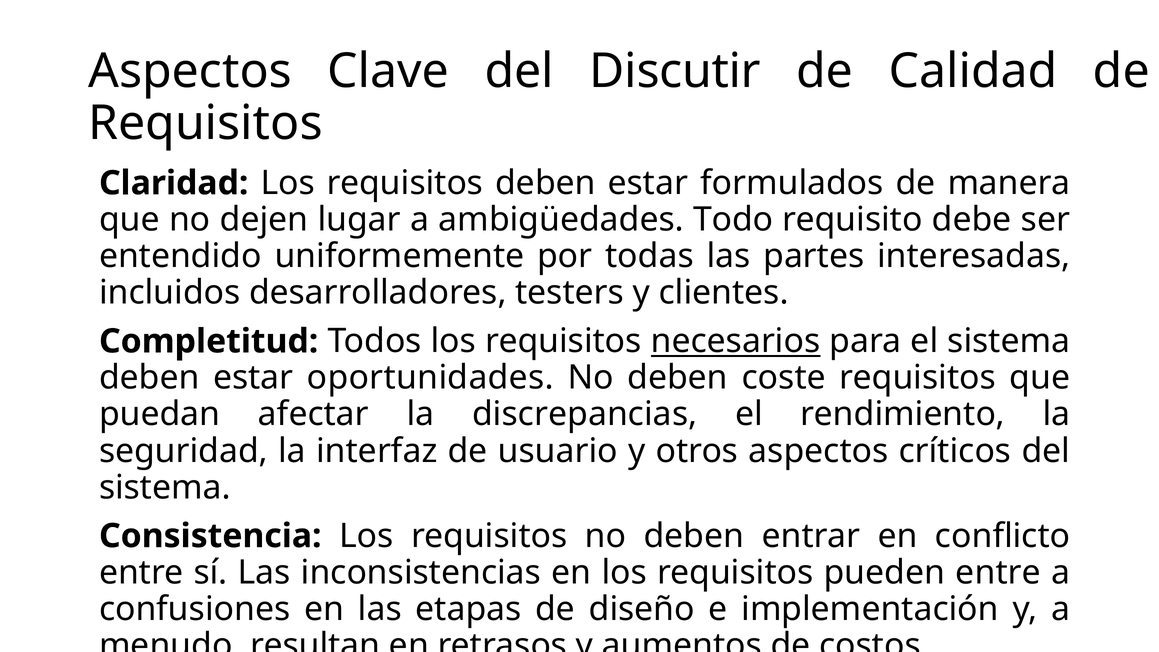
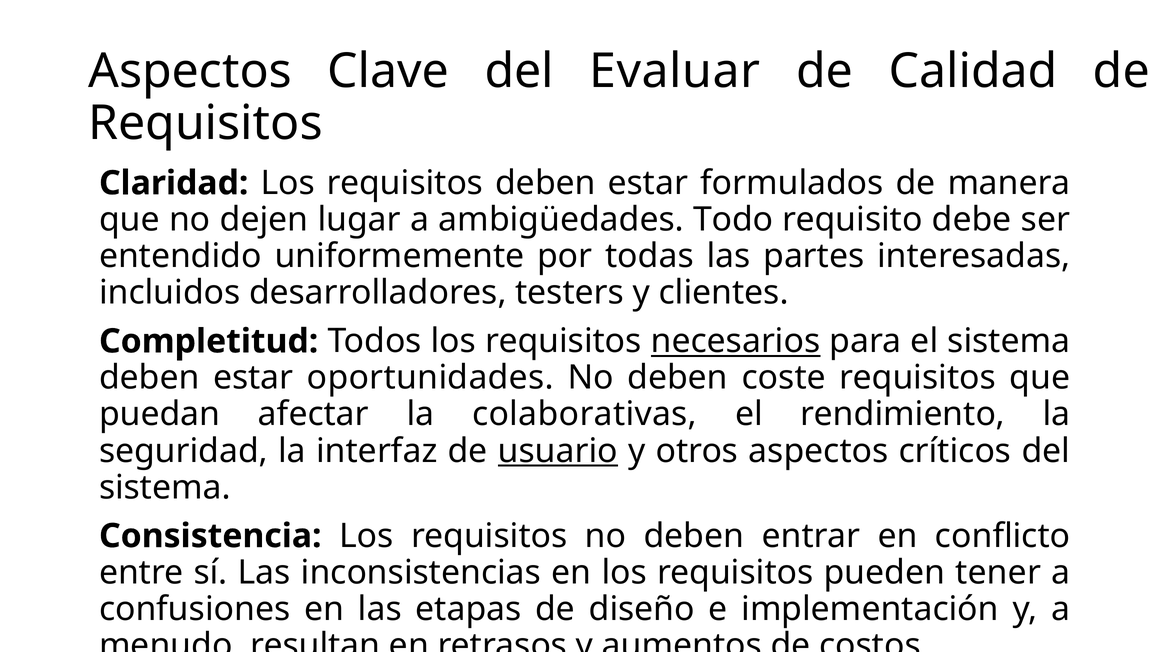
Discutir: Discutir -> Evaluar (675, 71)
discrepancias: discrepancias -> colaborativas (585, 414)
usuario underline: none -> present (558, 451)
pueden entre: entre -> tener (998, 572)
